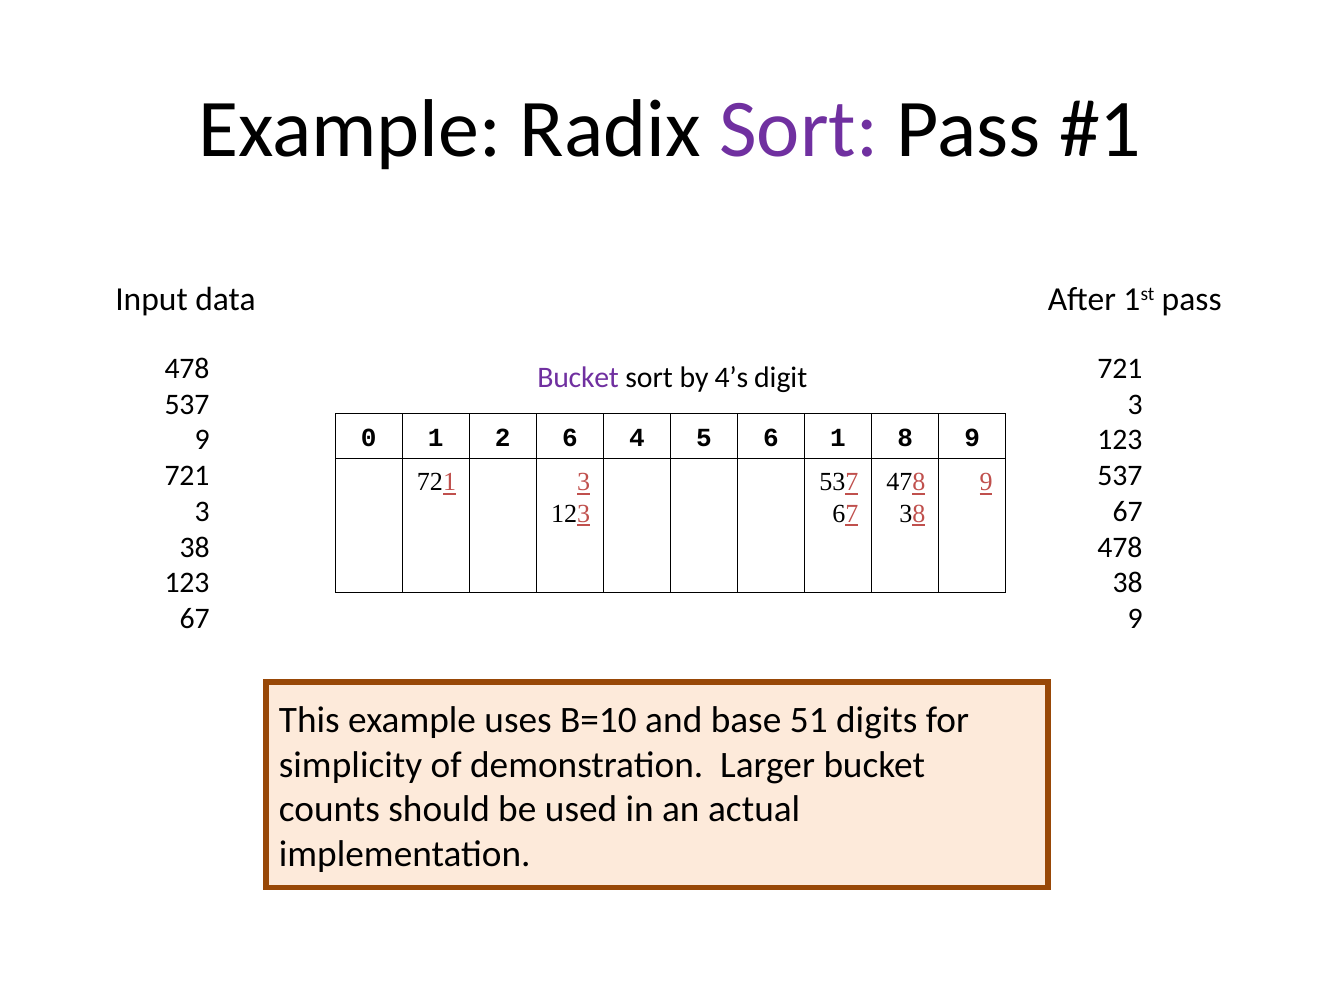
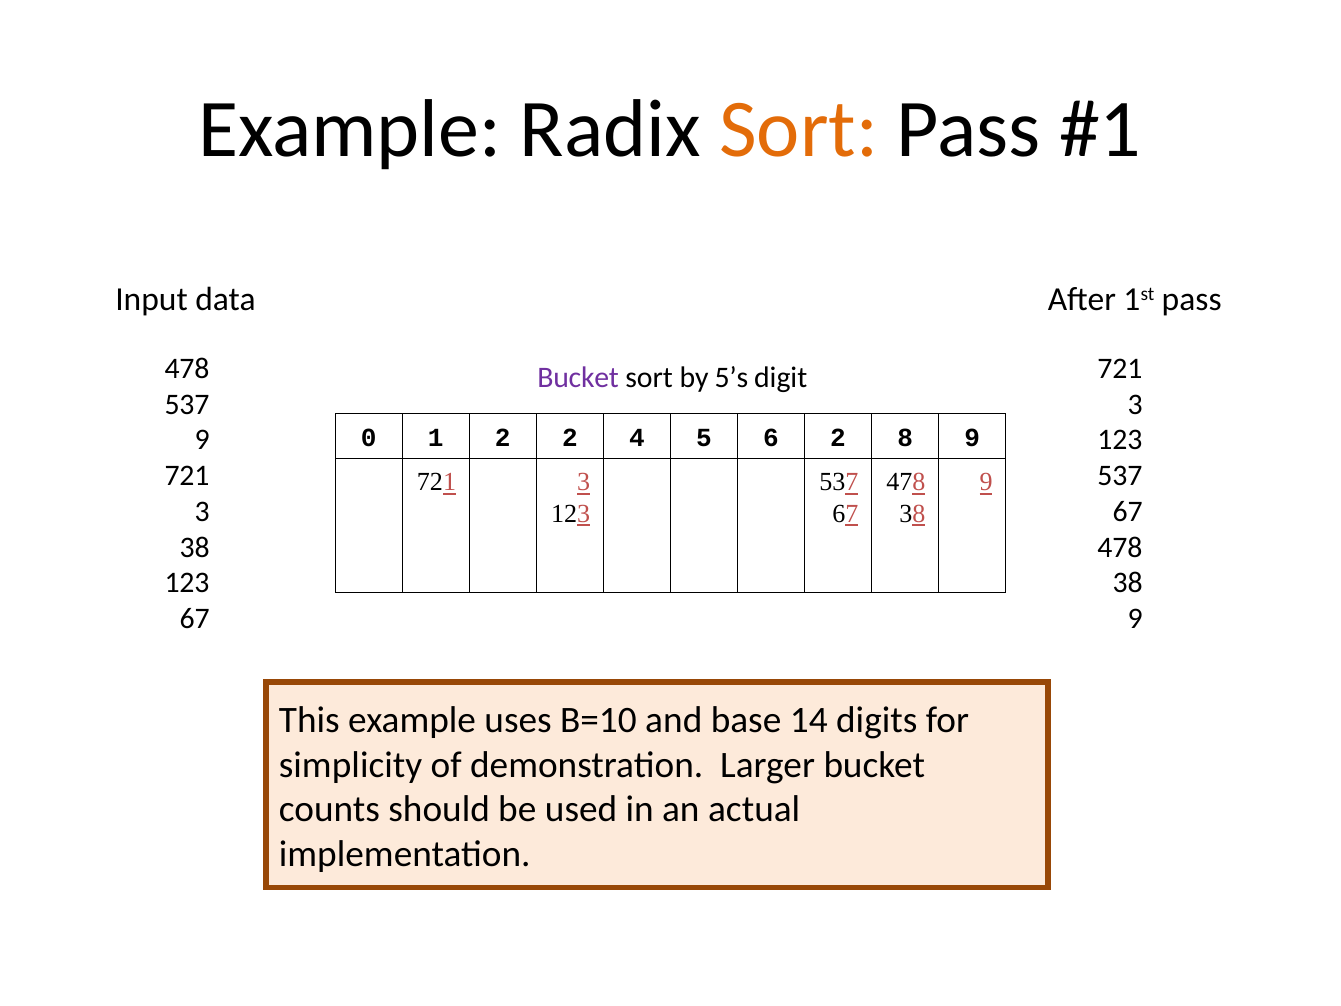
Sort colour: purple -> orange (799, 130)
4’s: 4’s -> 5’s (731, 377)
2 6: 6 -> 2 (570, 438)
6 1: 1 -> 2 (838, 438)
51: 51 -> 14 (809, 720)
